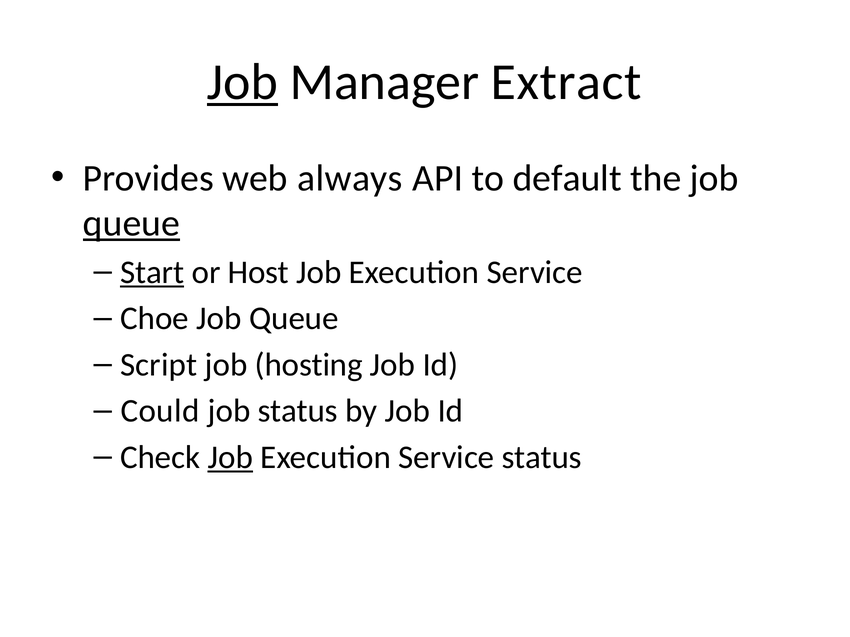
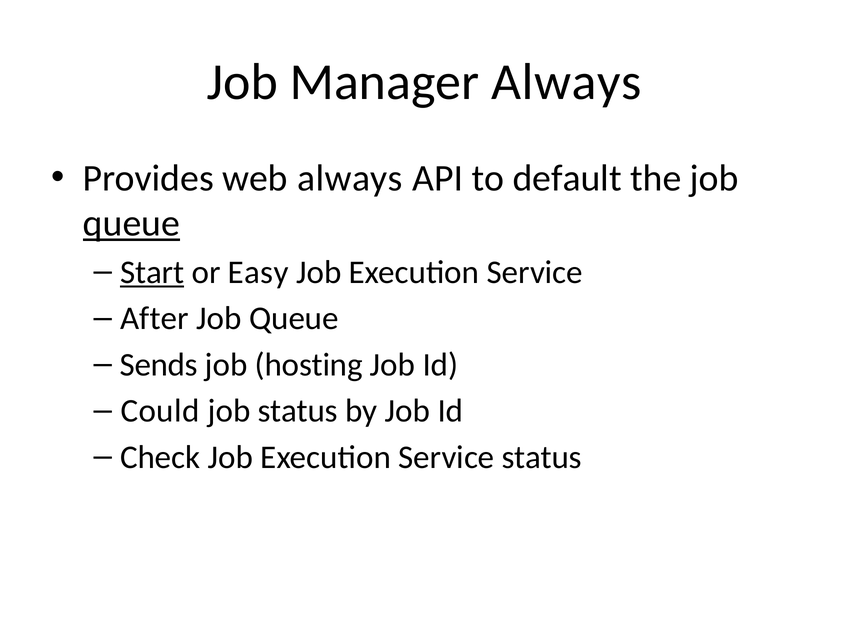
Job underline: present -> none (243, 82)
Manager Extract: Extract -> Always (566, 82)
Host: Host -> Easy (258, 272)
Choe: Choe -> After (154, 319)
Script: Script -> Sends (159, 365)
Job underline: present -> none (230, 458)
